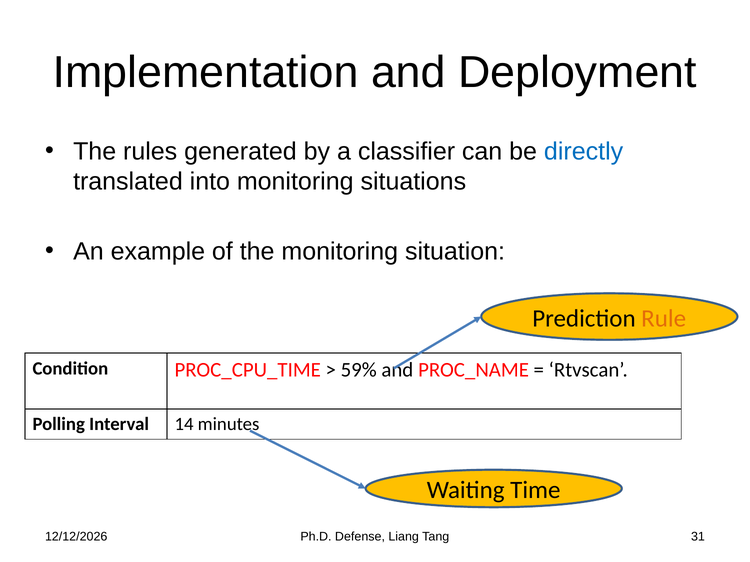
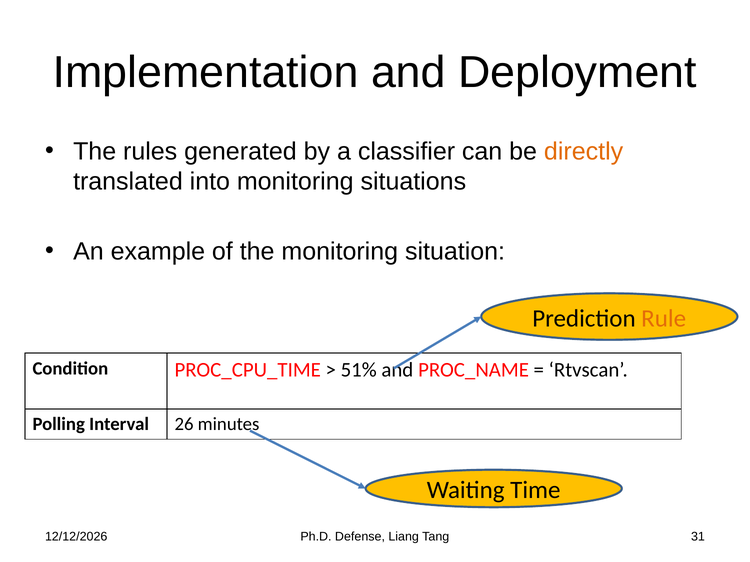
directly colour: blue -> orange (584, 152)
59%: 59% -> 51% (359, 370)
14: 14 -> 26 (184, 425)
